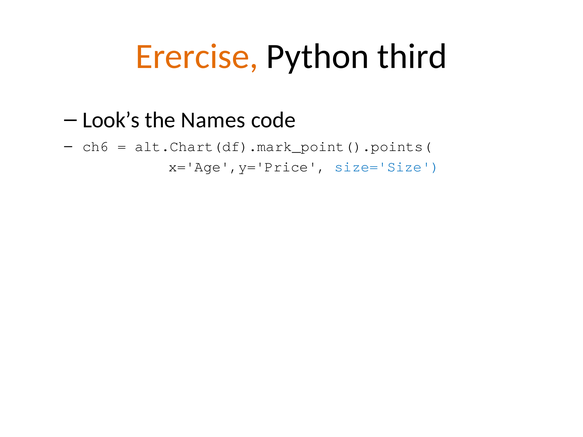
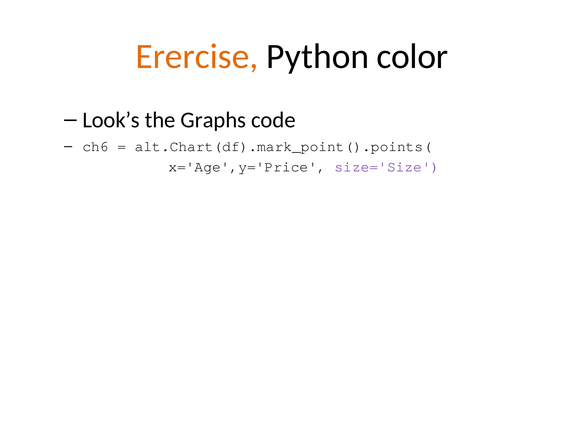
third: third -> color (412, 56)
Names: Names -> Graphs (213, 120)
size='Size colour: blue -> purple (387, 167)
